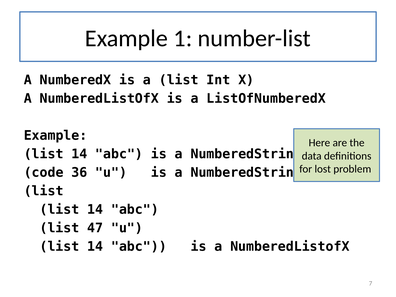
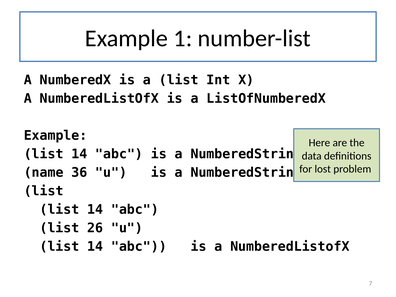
code: code -> name (44, 173)
47: 47 -> 26 (95, 228)
